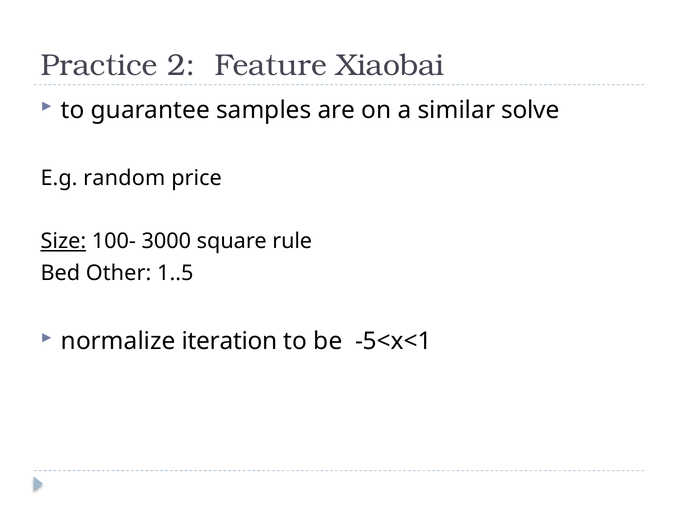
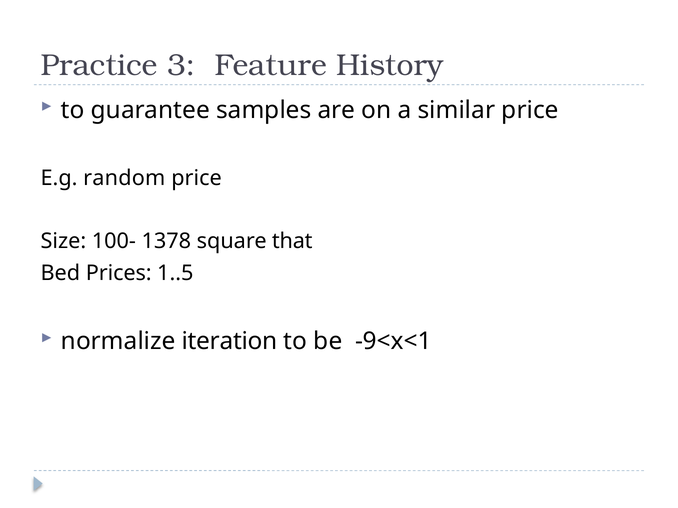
2: 2 -> 3 (181, 65)
Xiaobai: Xiaobai -> History (390, 65)
similar solve: solve -> price (530, 110)
Size underline: present -> none (63, 242)
3000: 3000 -> 1378 (166, 242)
rule: rule -> that (292, 242)
Other: Other -> Prices (119, 273)
-5<x<1: -5<x<1 -> -9<x<1 (393, 342)
